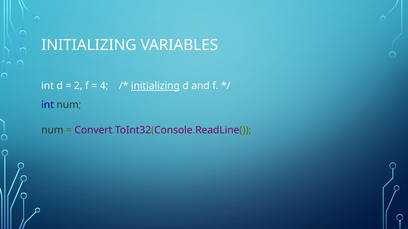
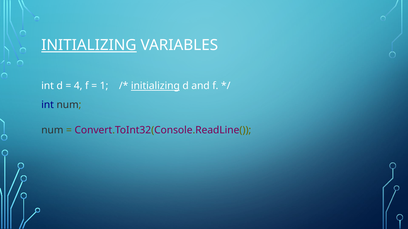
INITIALIZING underline: none -> present (89, 45)
2: 2 -> 4 (78, 86)
4: 4 -> 1 (104, 86)
